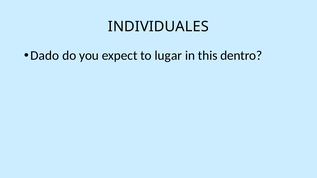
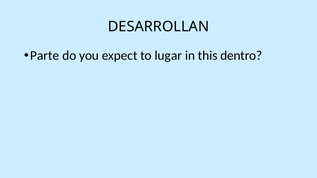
INDIVIDUALES: INDIVIDUALES -> DESARROLLAN (158, 27)
Dado: Dado -> Parte (45, 56)
